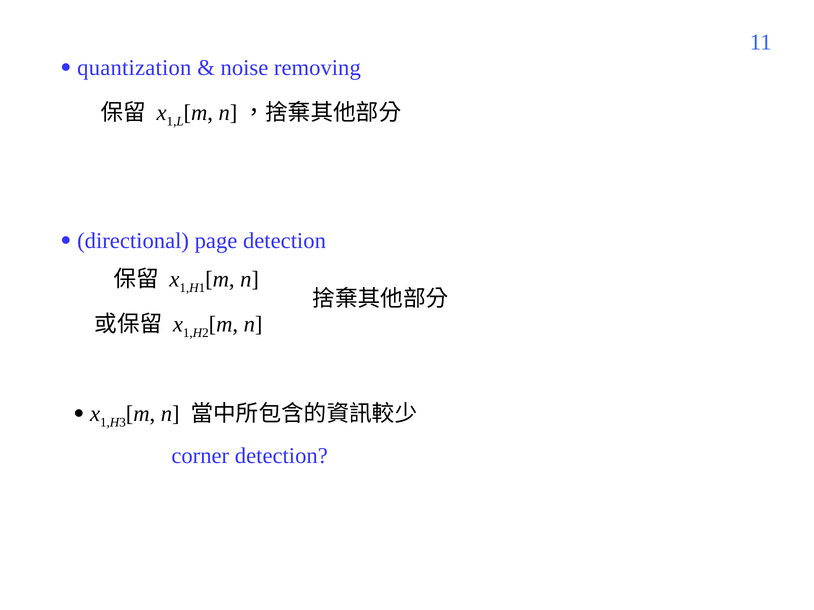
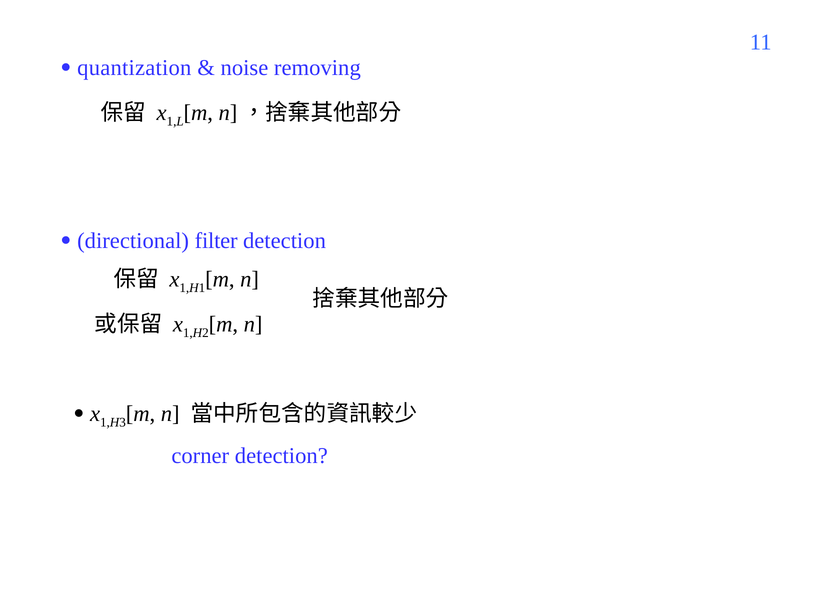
page: page -> filter (216, 241)
